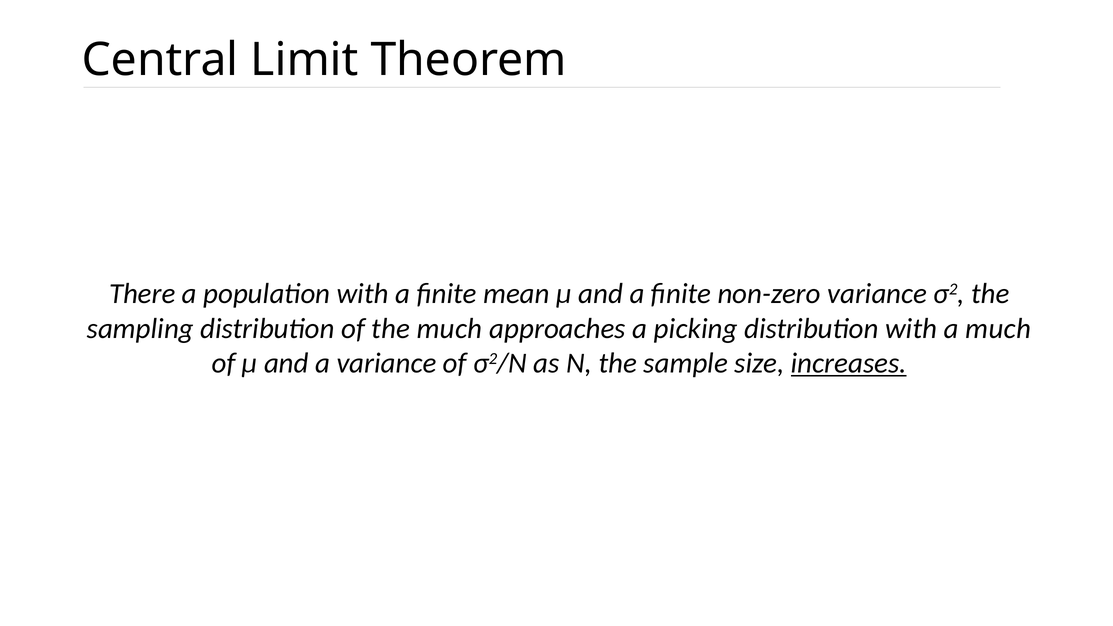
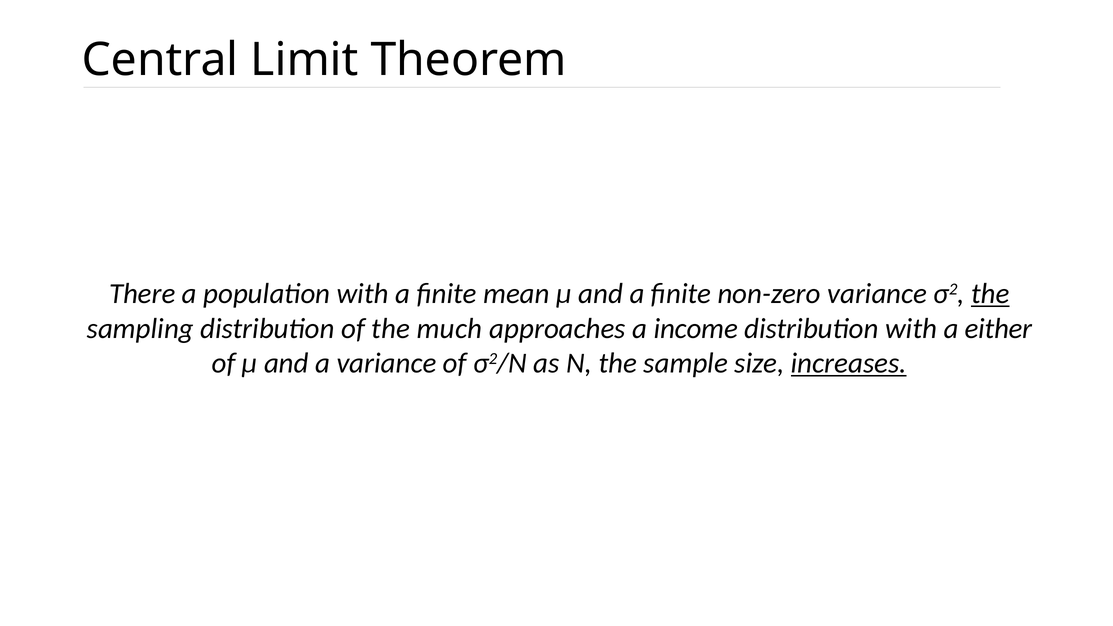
the underline: none -> present (990, 294)
picking: picking -> income (696, 329)
a much: much -> either (999, 329)
